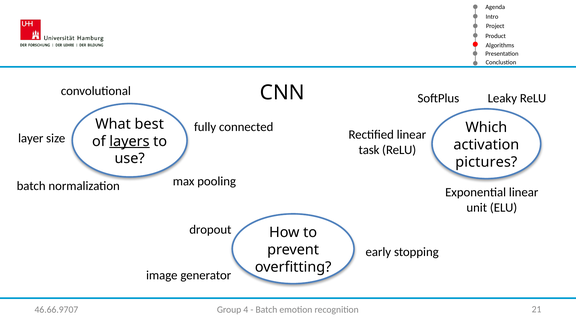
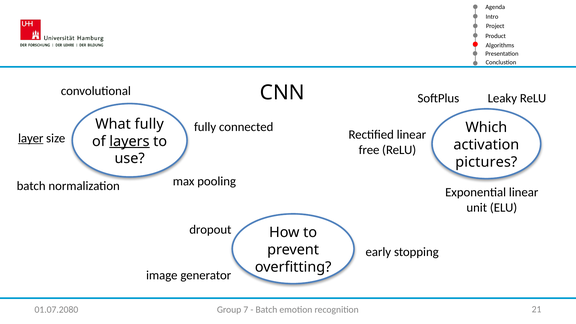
What best: best -> fully (149, 124)
layer underline: none -> present (31, 138)
task: task -> free (369, 150)
46.66.9707: 46.66.9707 -> 01.07.2080 (56, 310)
4: 4 -> 7 (246, 310)
